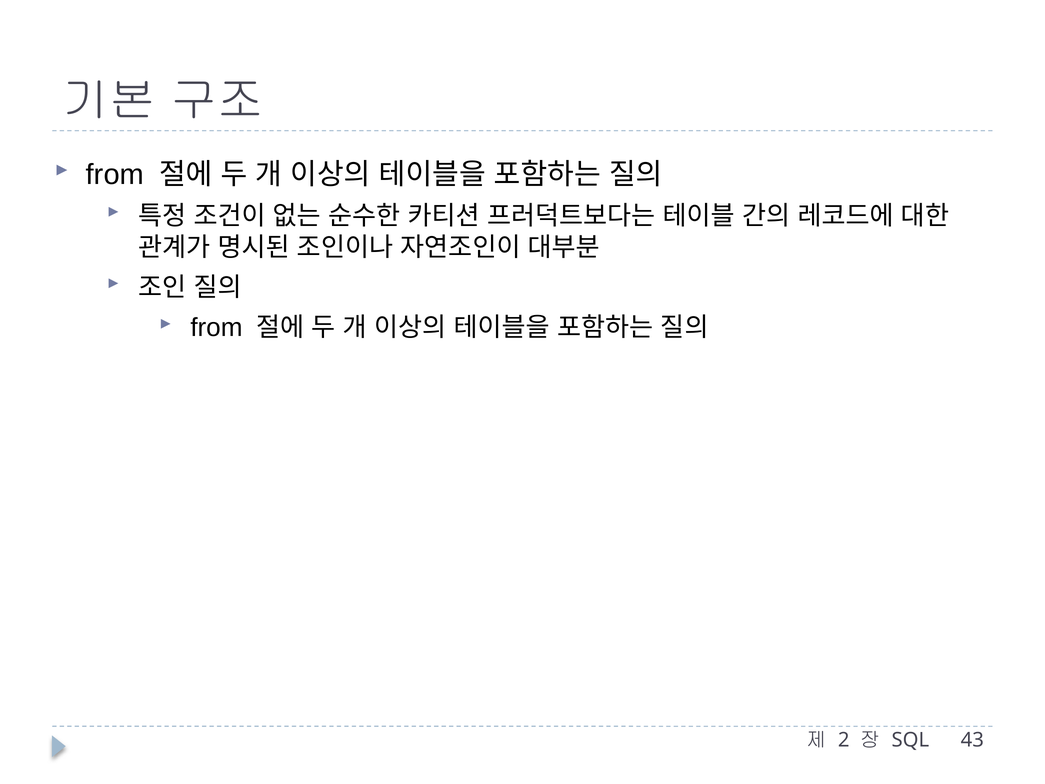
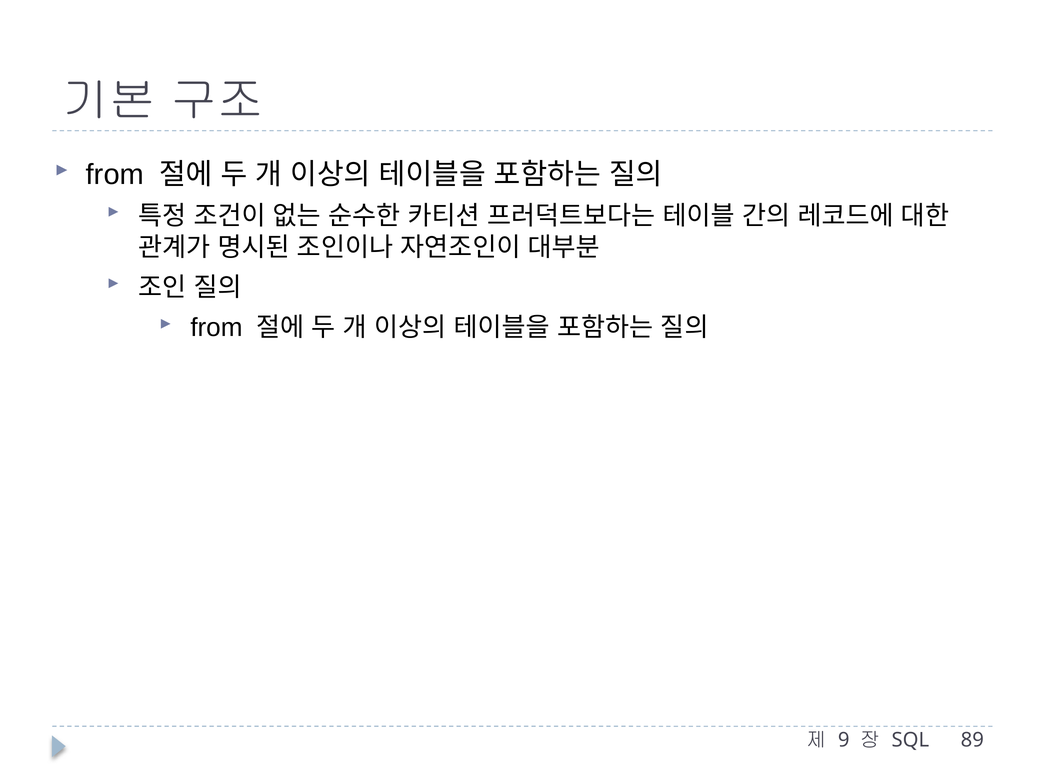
2: 2 -> 9 (844, 740)
43: 43 -> 89 (972, 740)
